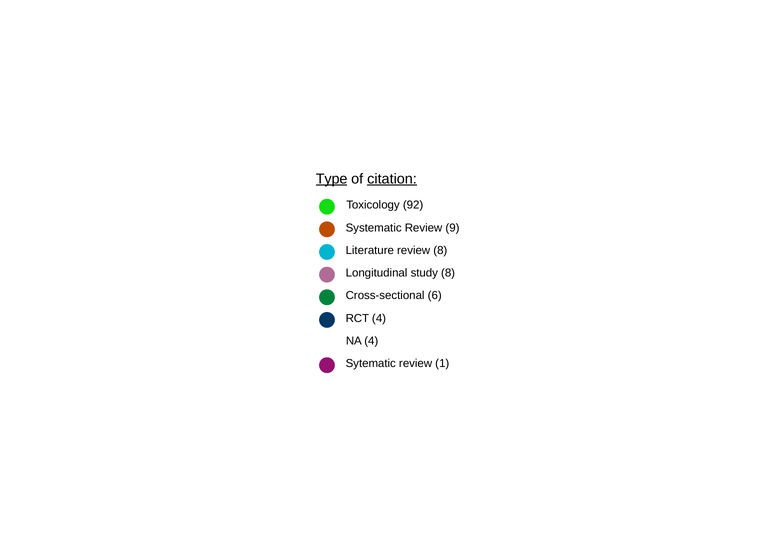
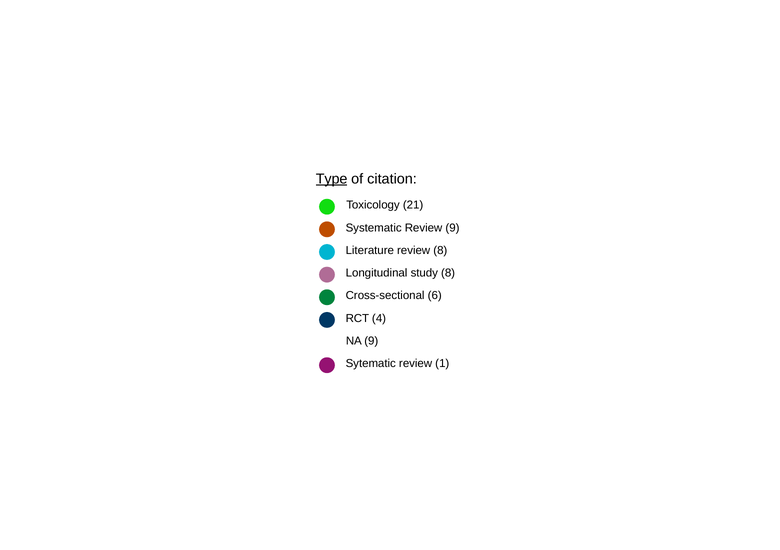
citation underline: present -> none (392, 179)
92: 92 -> 21 (413, 205)
NA 4: 4 -> 9 (371, 341)
